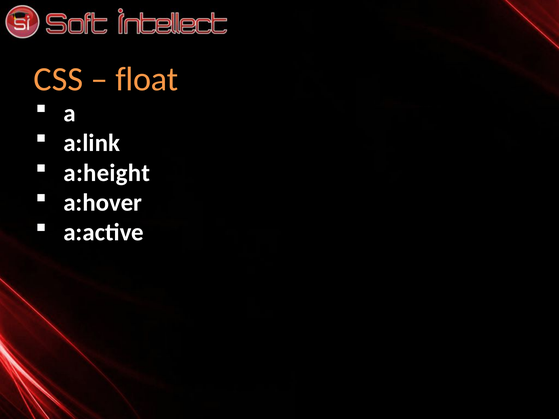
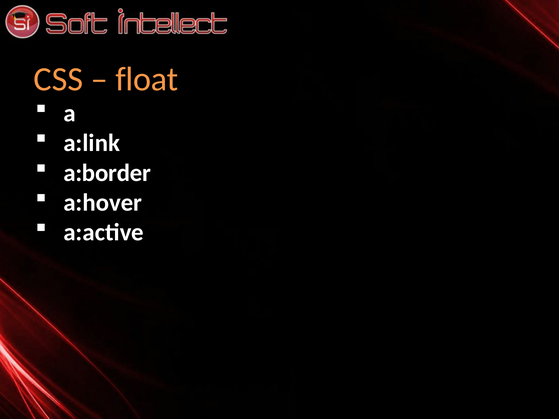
a:height: a:height -> a:border (107, 173)
